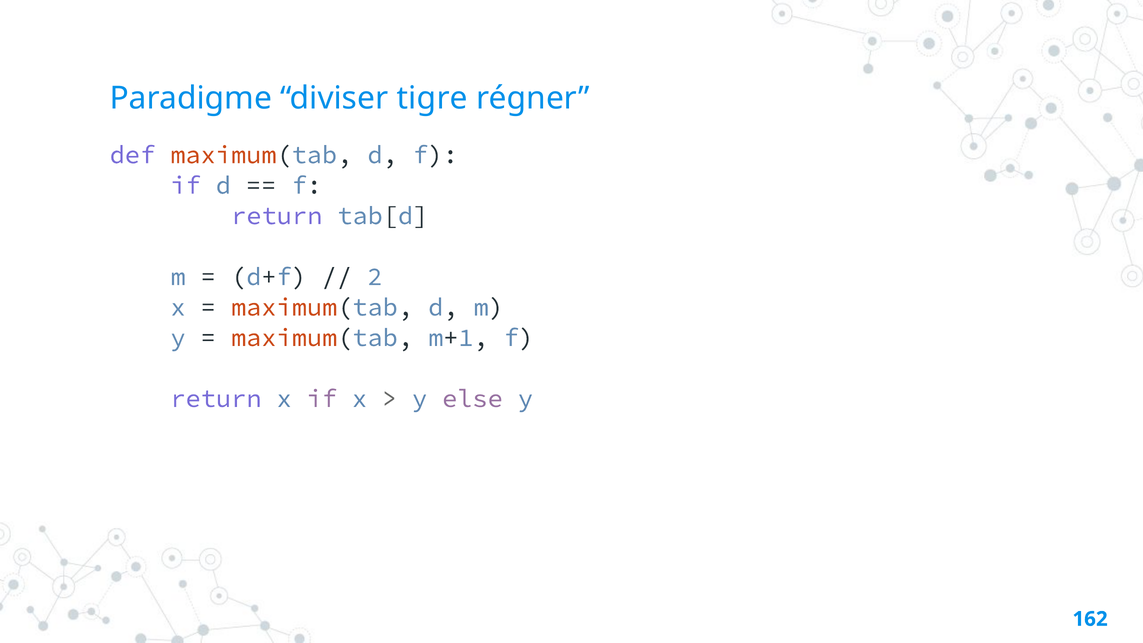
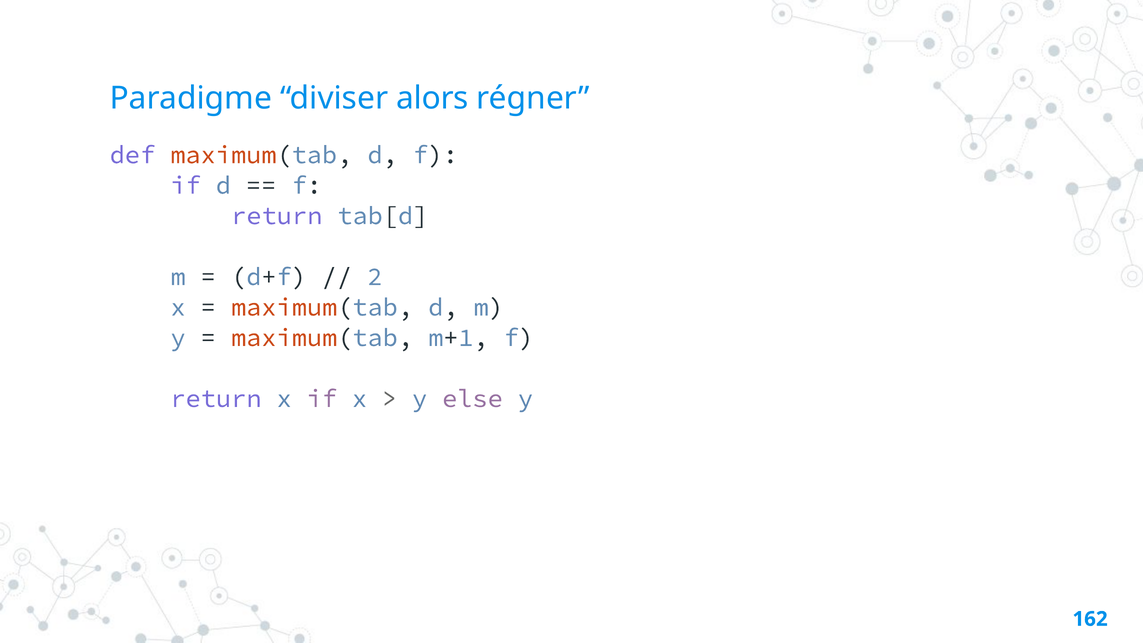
tigre: tigre -> alors (432, 98)
